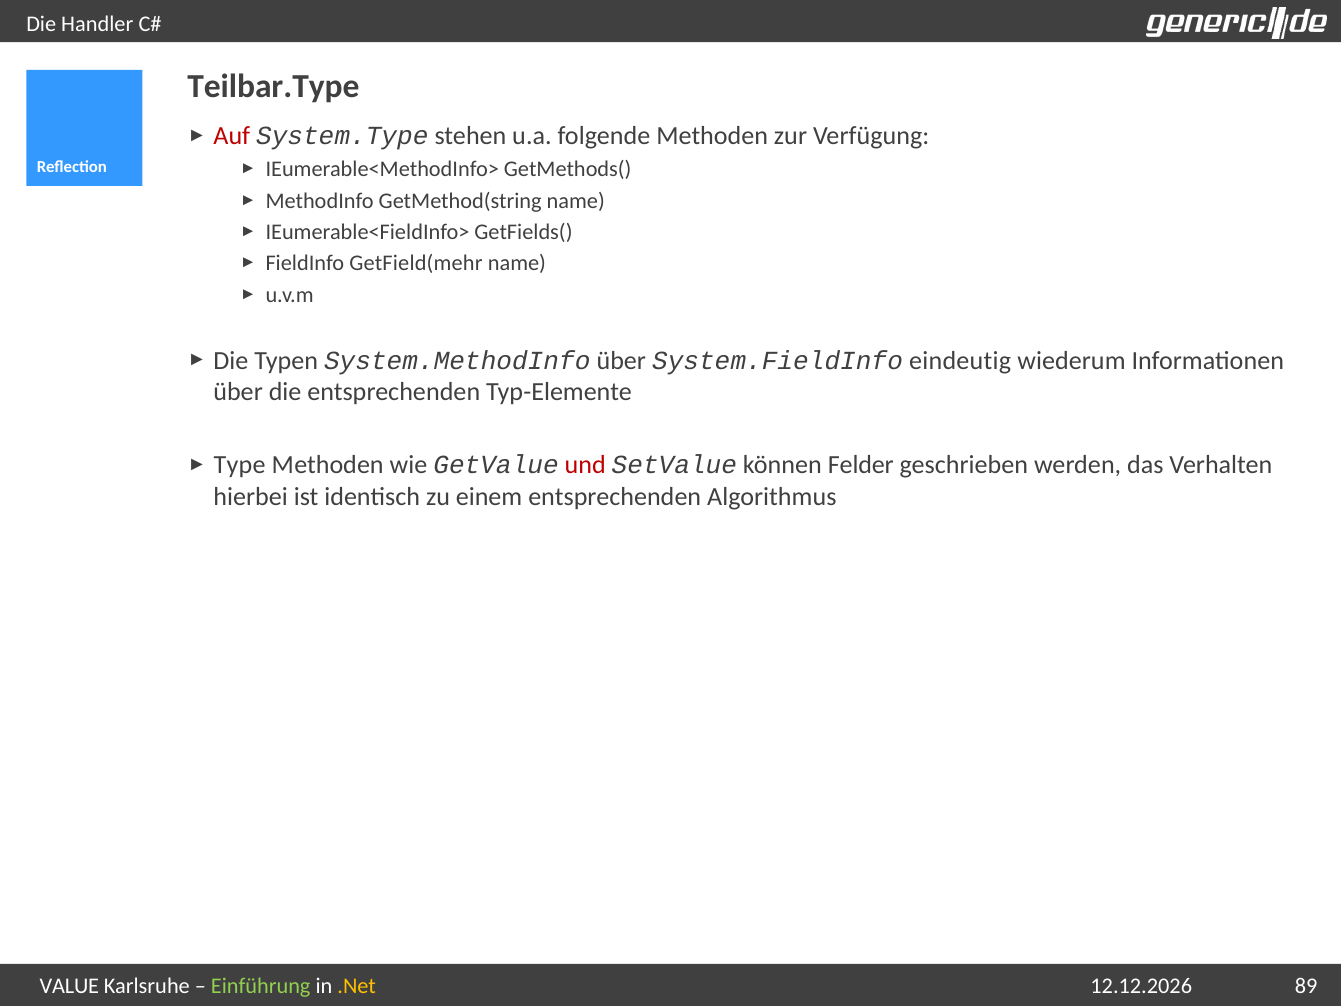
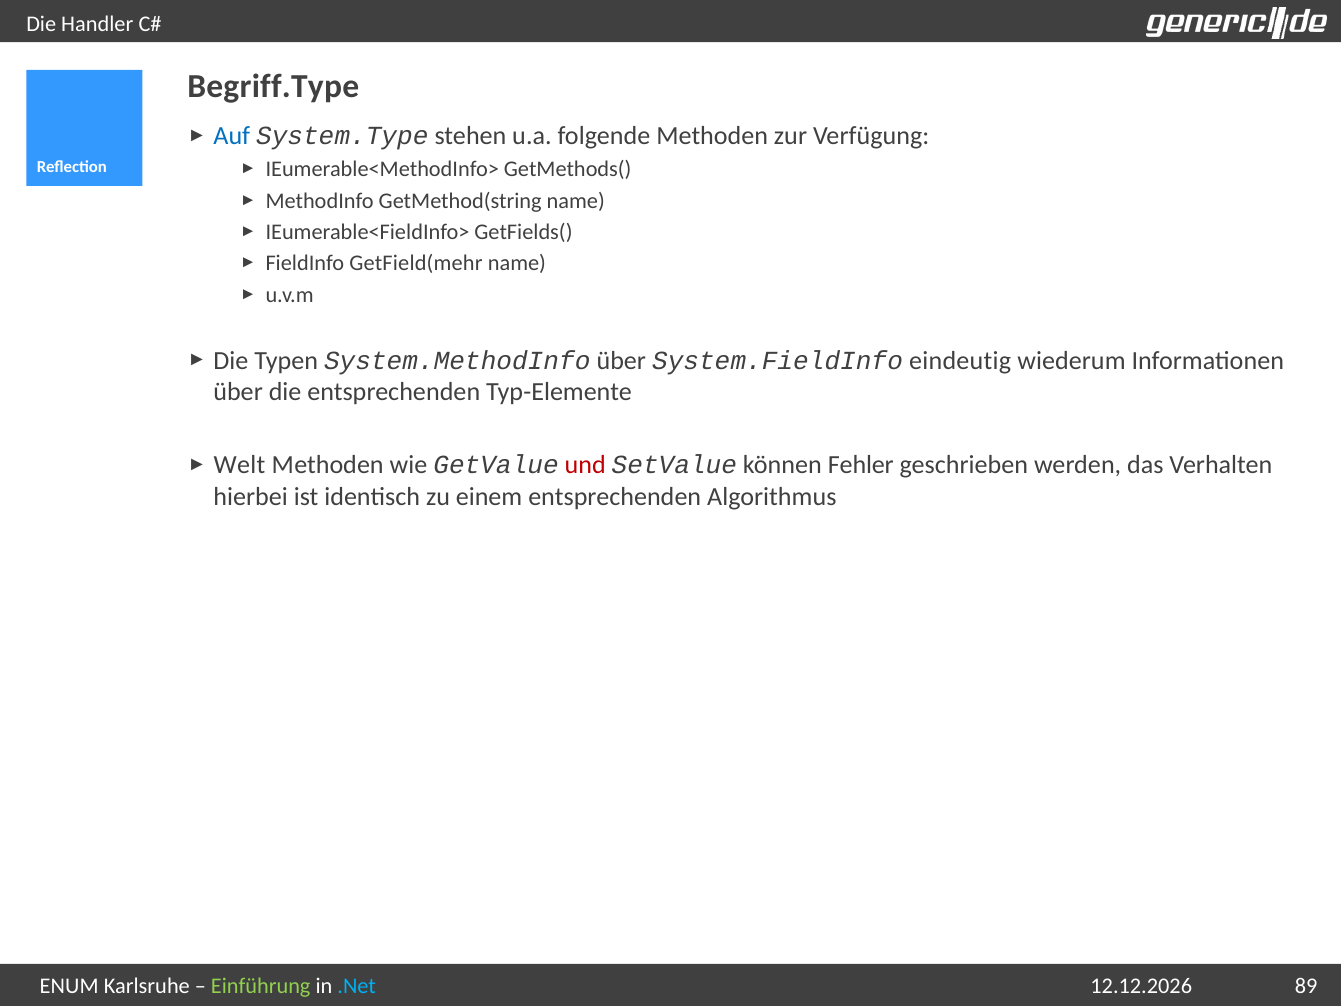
Teilbar.Type: Teilbar.Type -> Begriff.Type (273, 86)
Auf colour: red -> blue (232, 136)
Type: Type -> Welt (240, 465)
Felder: Felder -> Fehler (861, 465)
VALUE: VALUE -> ENUM (69, 986)
.Net colour: yellow -> light blue (357, 986)
